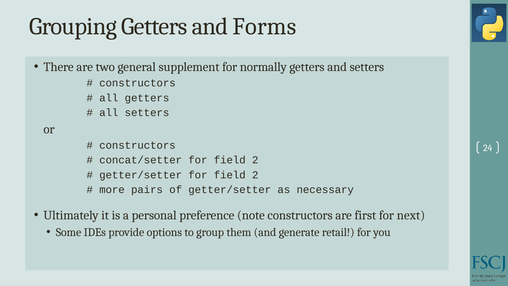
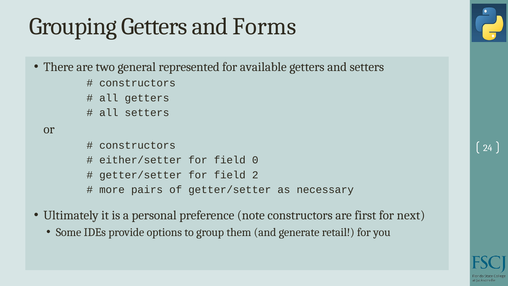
supplement: supplement -> represented (189, 67)
normally: normally -> available (263, 67)
concat/setter: concat/setter -> either/setter (141, 160)
2: 2 -> 0 (255, 160)
